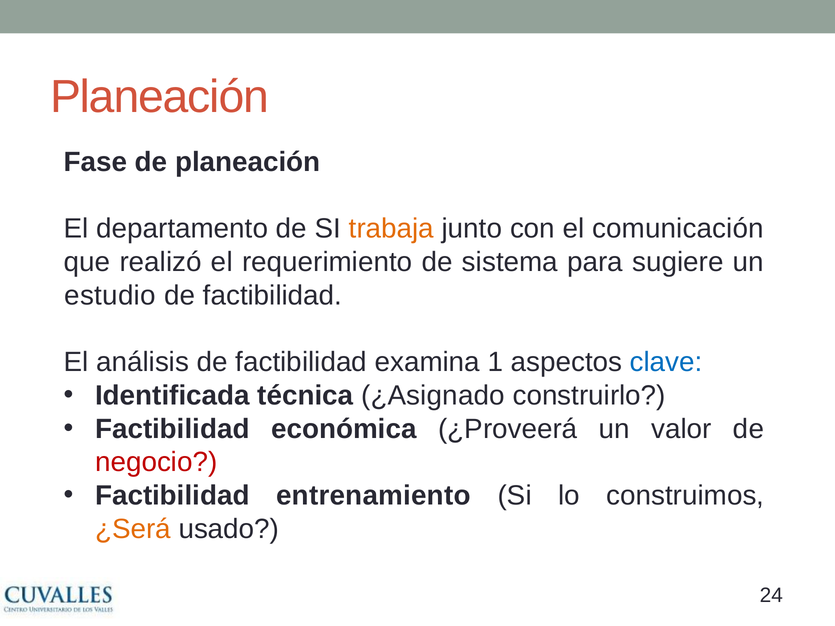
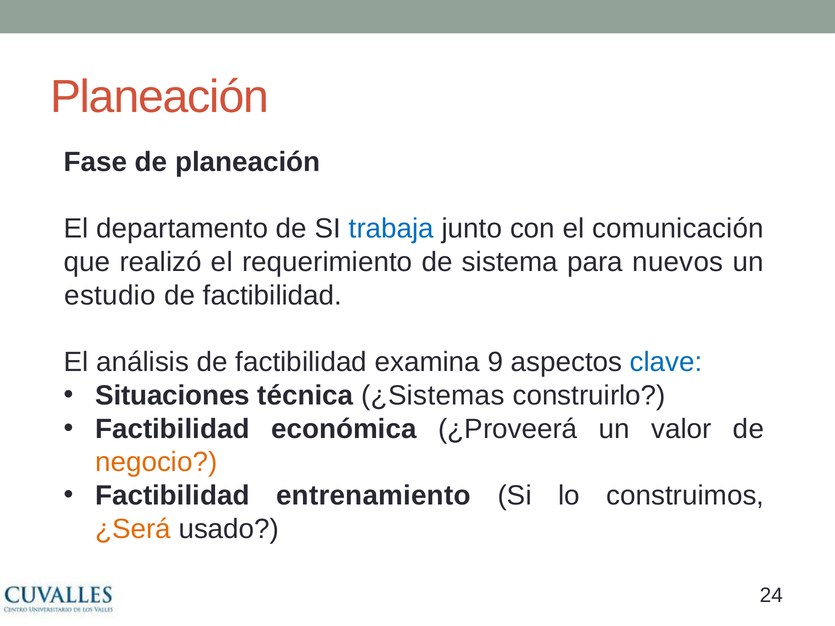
trabaja colour: orange -> blue (391, 229)
sugiere: sugiere -> nuevos (678, 262)
1: 1 -> 9 (495, 362)
Identificada: Identificada -> Situaciones (172, 396)
¿Asignado: ¿Asignado -> ¿Sistemas (433, 396)
negocio colour: red -> orange (156, 462)
